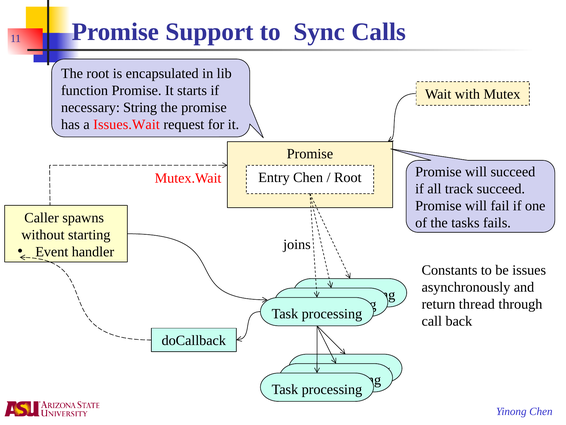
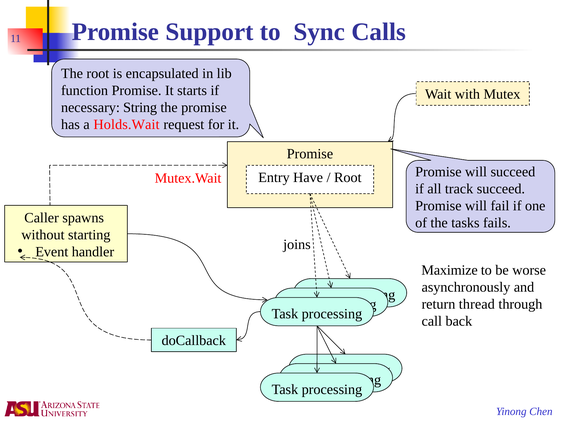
Issues.Wait: Issues.Wait -> Holds.Wait (126, 124)
Entry Chen: Chen -> Have (308, 177)
Constants: Constants -> Maximize (450, 270)
issues: issues -> worse (529, 270)
